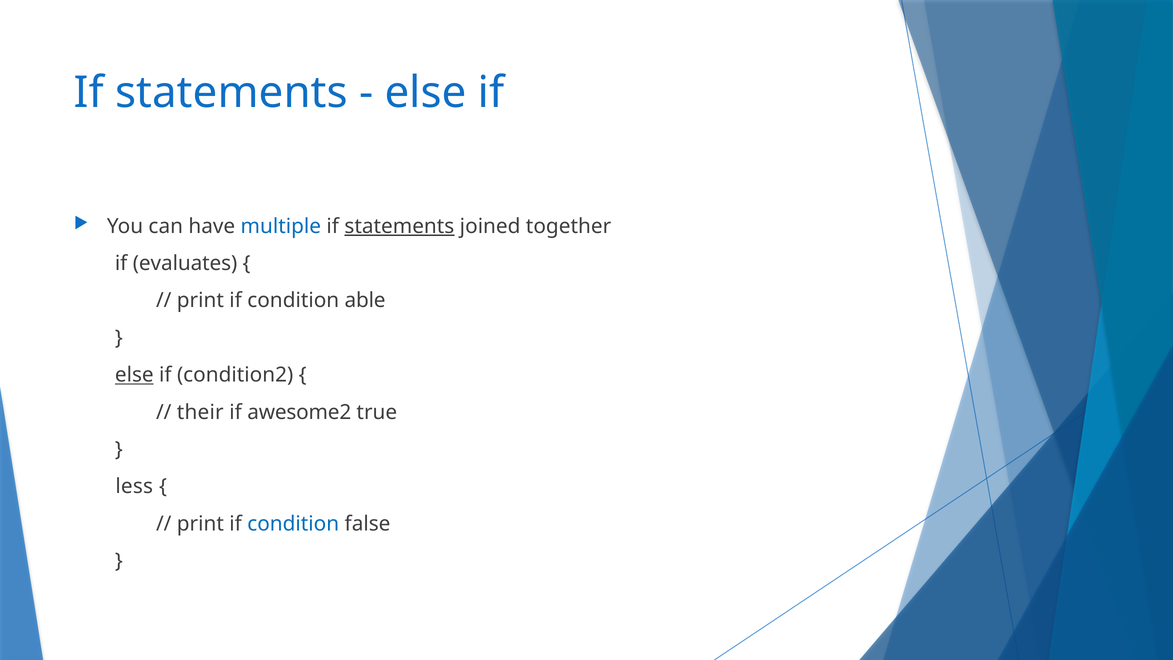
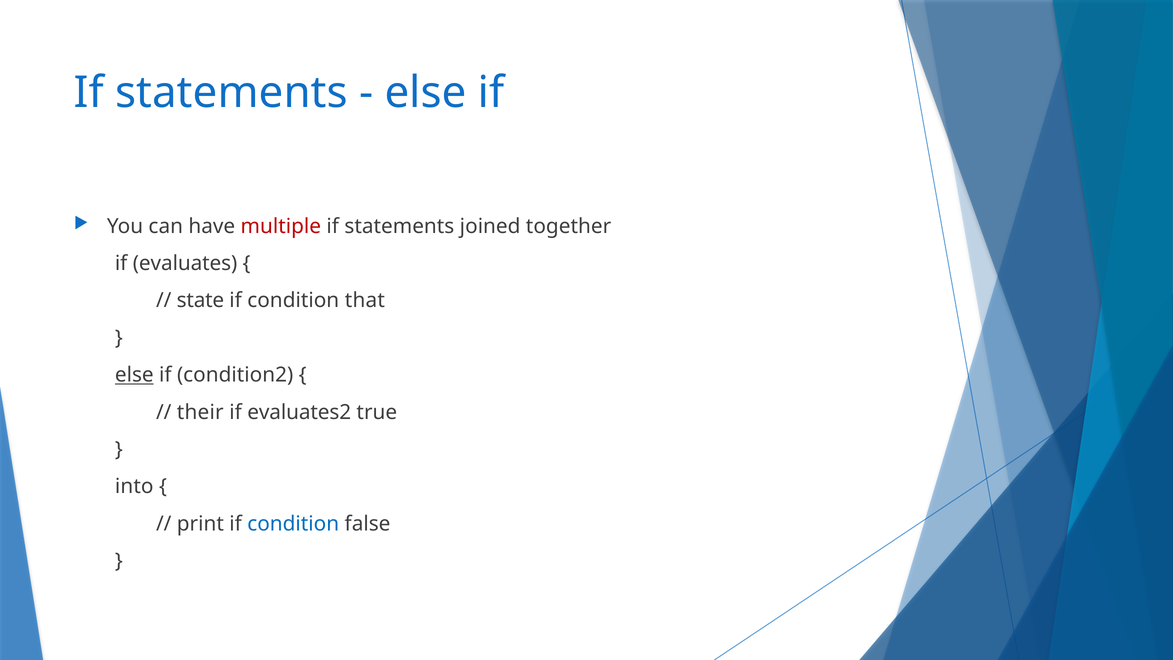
multiple colour: blue -> red (281, 226)
statements underline: present -> none (399, 226)
print: print -> state (200, 301)
able: able -> that (365, 301)
awesome2: awesome2 -> evaluates2 (299, 412)
less: less -> into (134, 486)
